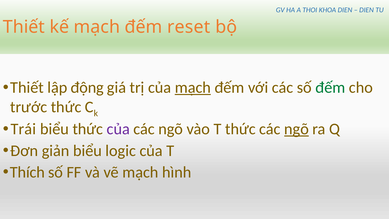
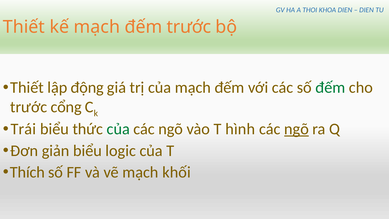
đếm reset: reset -> trước (189, 27)
mạch underline: present -> none (193, 88)
trước thức: thức -> cổng (66, 107)
của colour: purple -> green (118, 129)
T thức: thức -> hình (240, 129)
hình: hình -> khối (177, 172)
